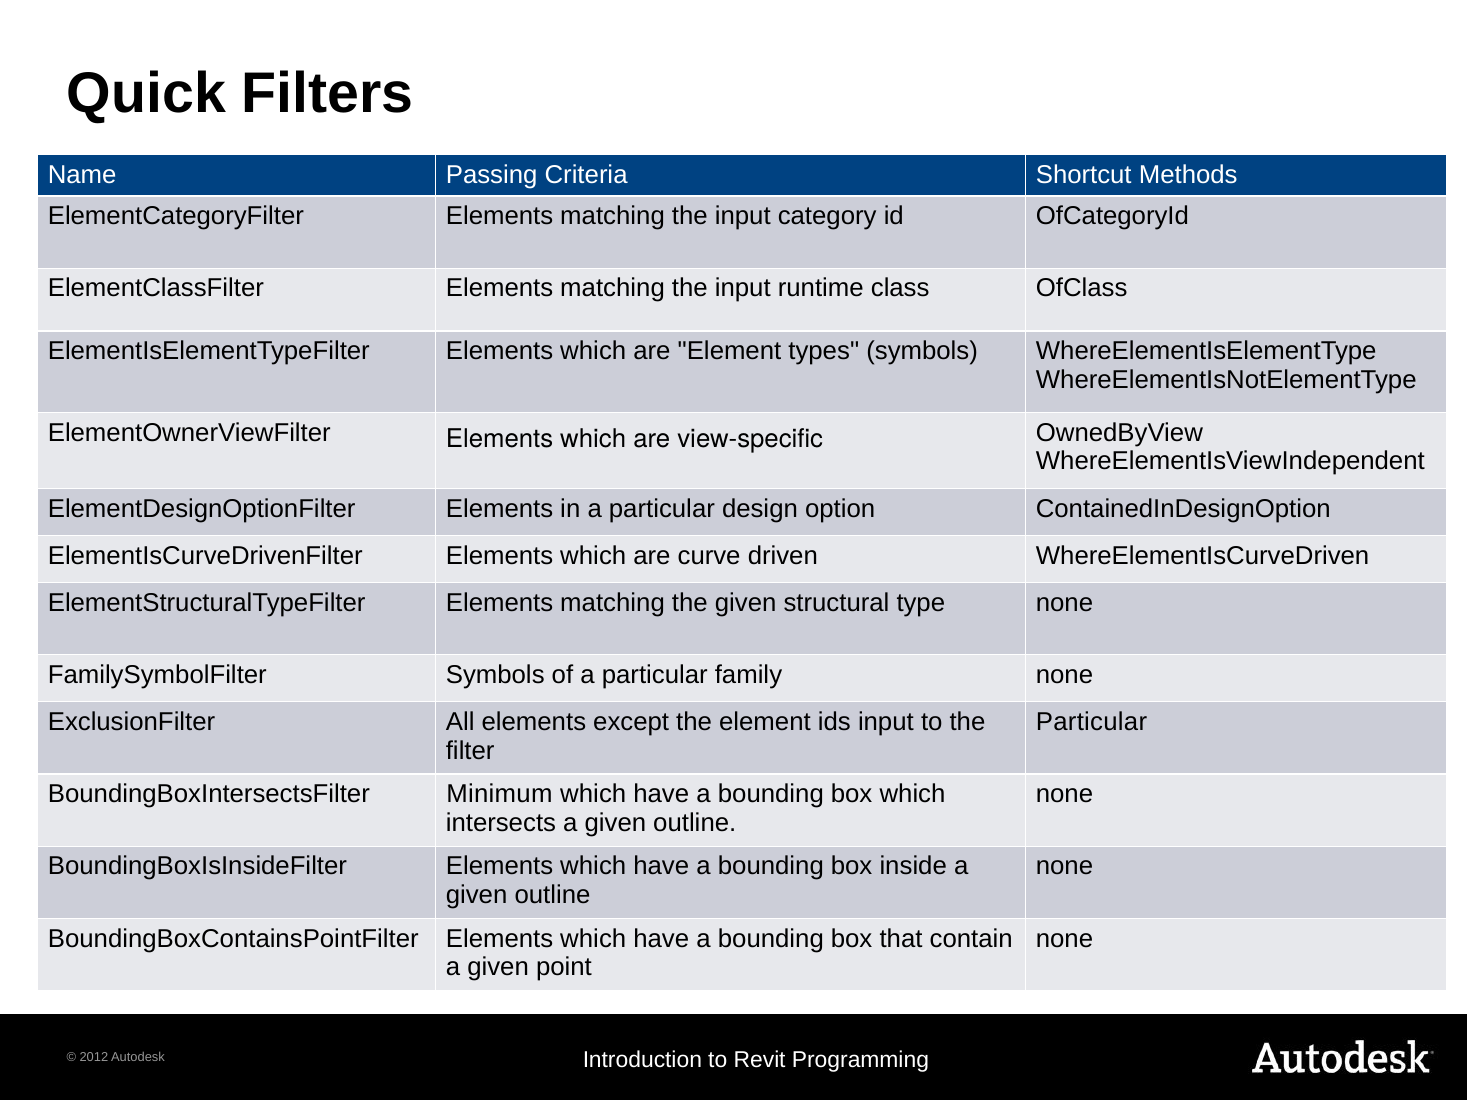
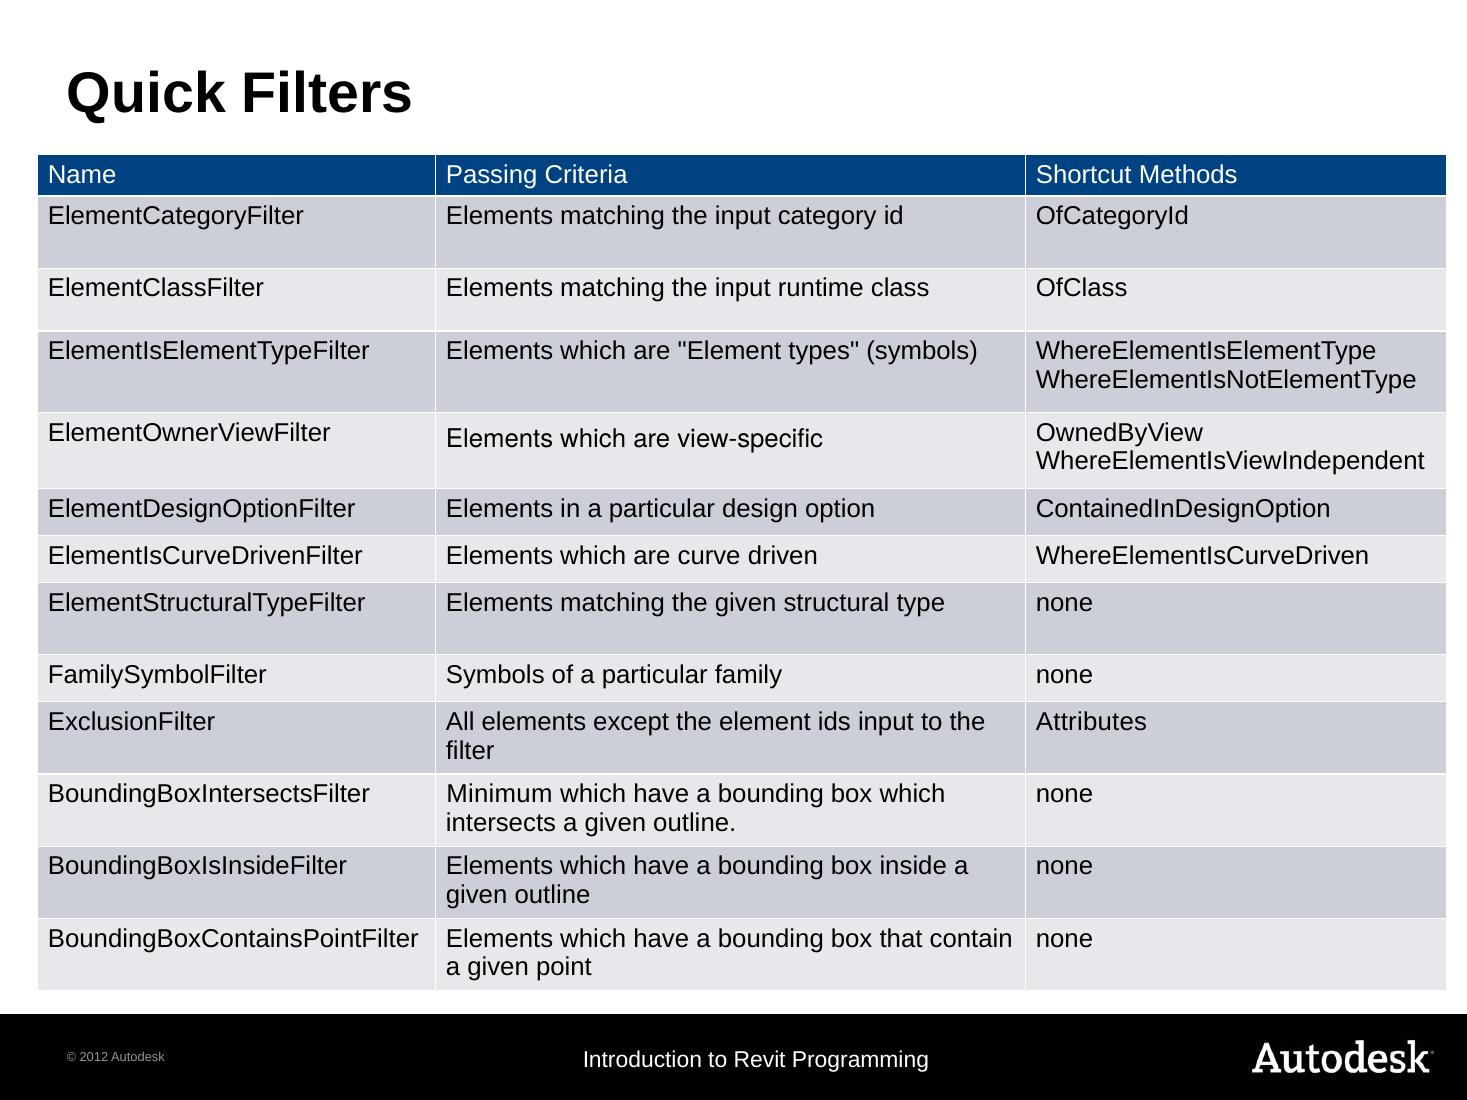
Particular: Particular -> Attributes (1092, 722)
